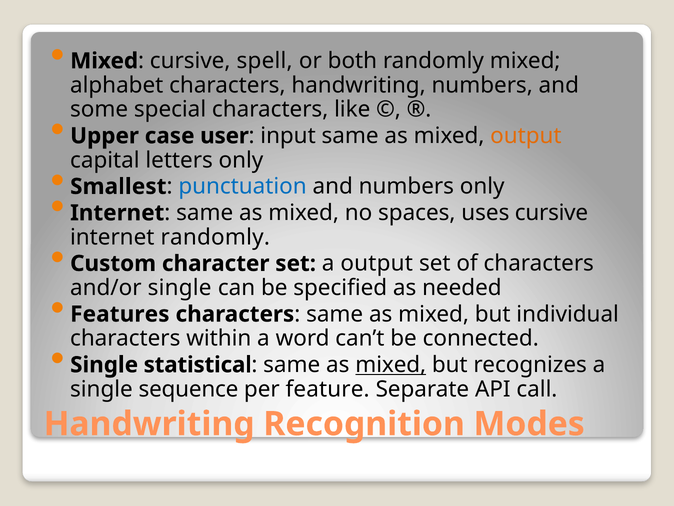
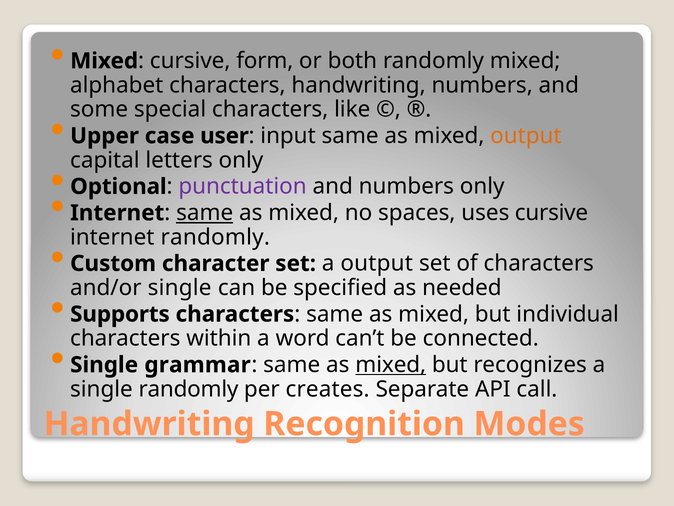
spell: spell -> form (265, 61)
Smallest: Smallest -> Optional (118, 186)
punctuation colour: blue -> purple (243, 186)
same underline: none -> present (205, 213)
Features: Features -> Supports (120, 314)
statistical: statistical -> grammar (198, 365)
single sequence: sequence -> randomly (188, 389)
feature: feature -> creates (328, 389)
